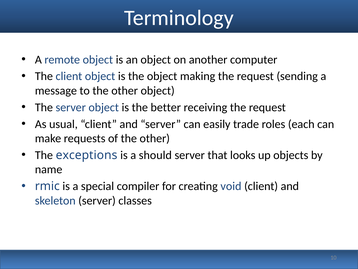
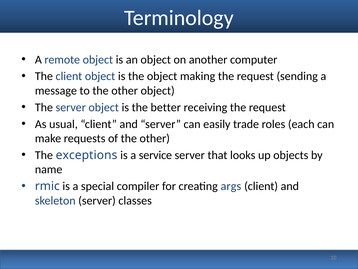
should: should -> service (155, 155)
void: void -> args (231, 186)
